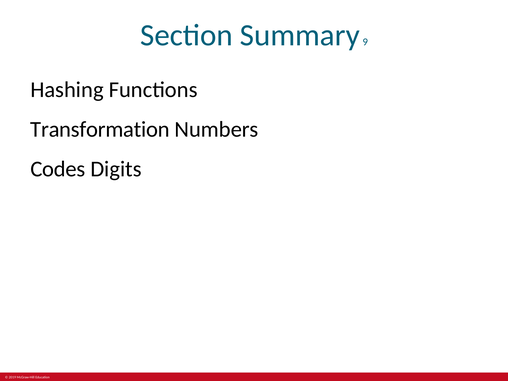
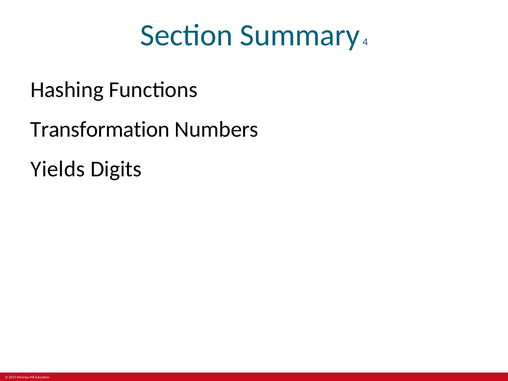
9: 9 -> 4 (365, 42)
Codes: Codes -> Yields (58, 169)
